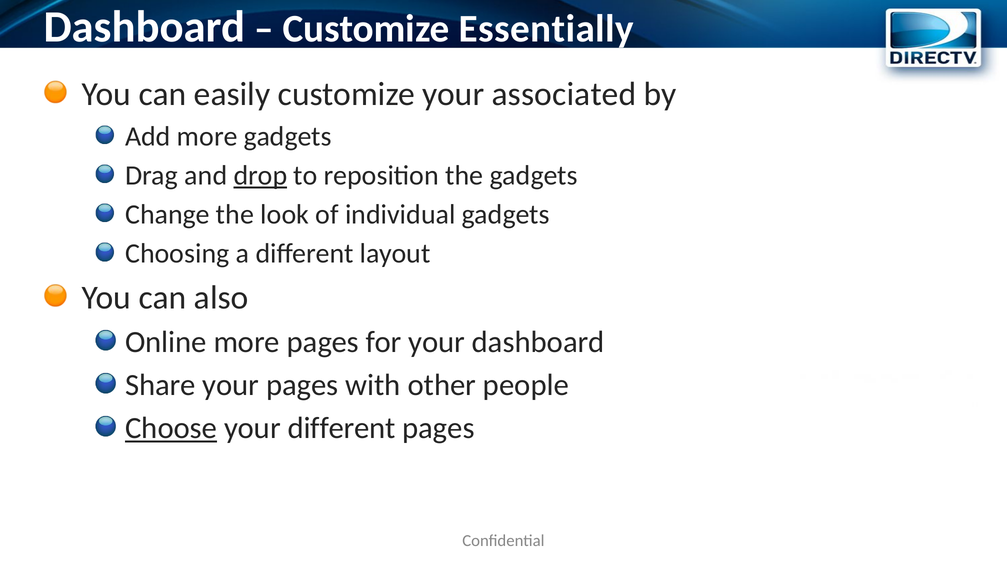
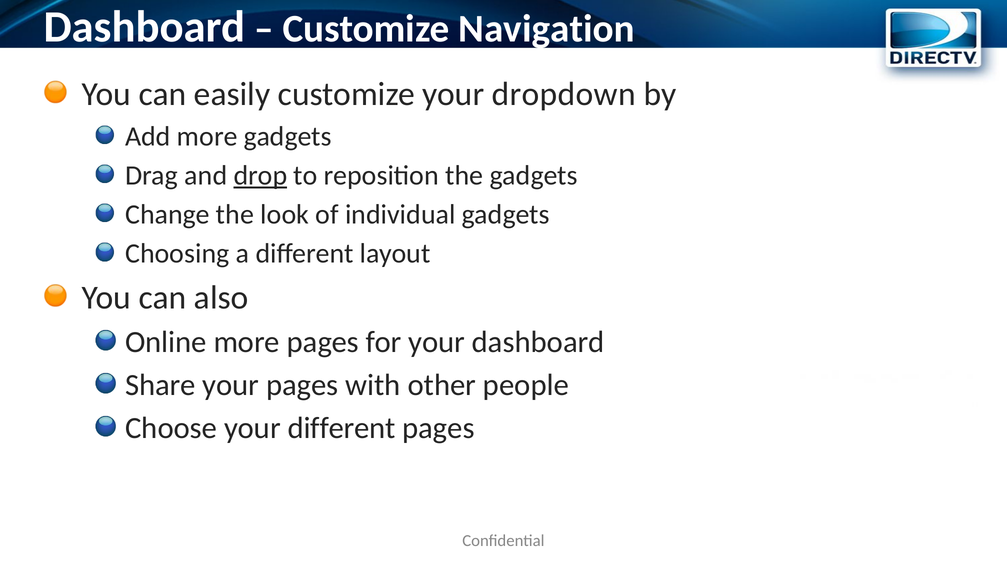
Essentially: Essentially -> Navigation (547, 29)
associated: associated -> dropdown (564, 94)
Choose underline: present -> none (171, 429)
